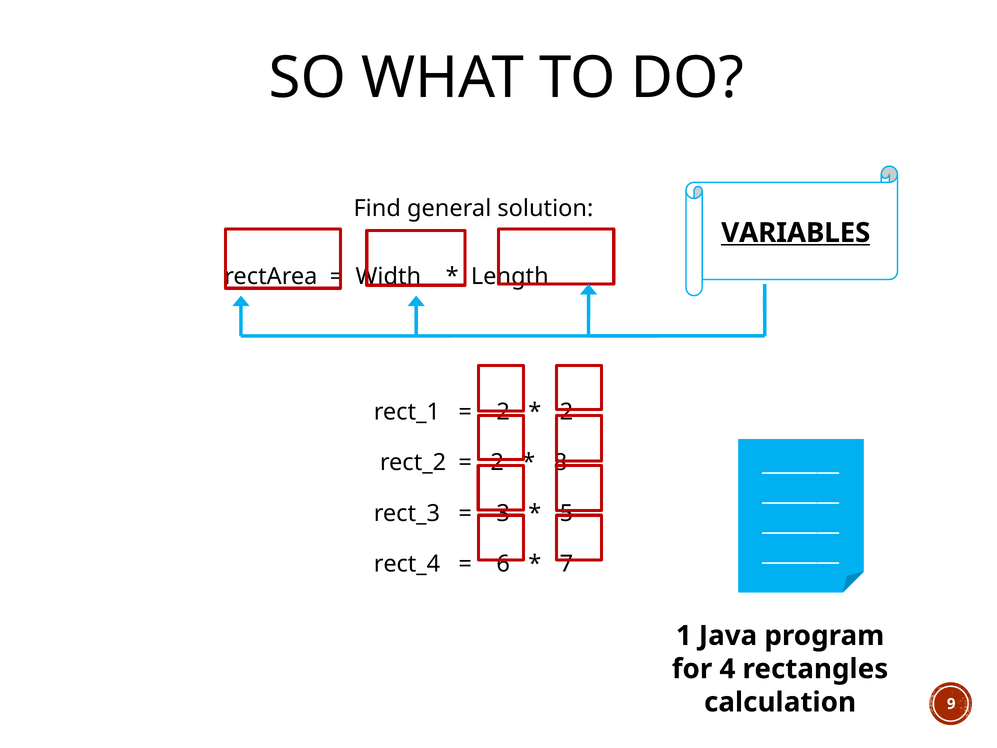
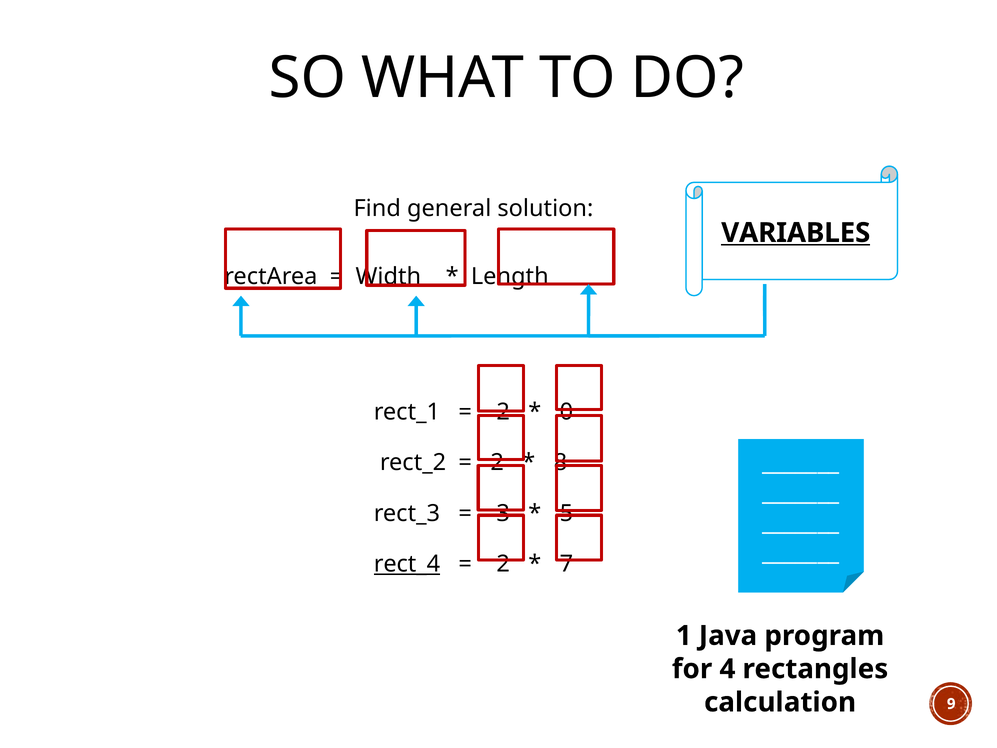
2: 2 -> 0 (566, 412)
rect_4 underline: none -> present (407, 564)
6: 6 -> 2 (503, 564)
